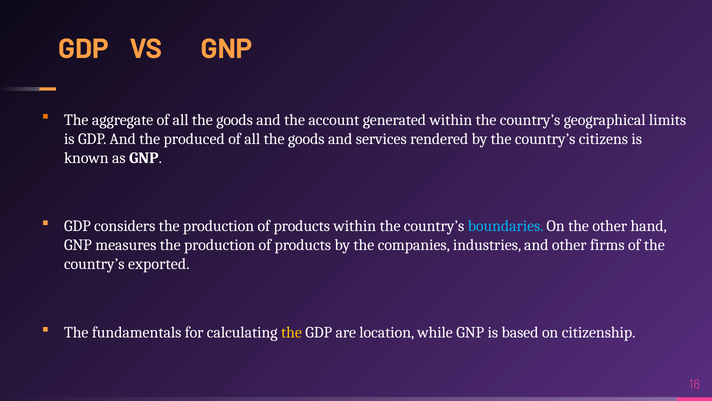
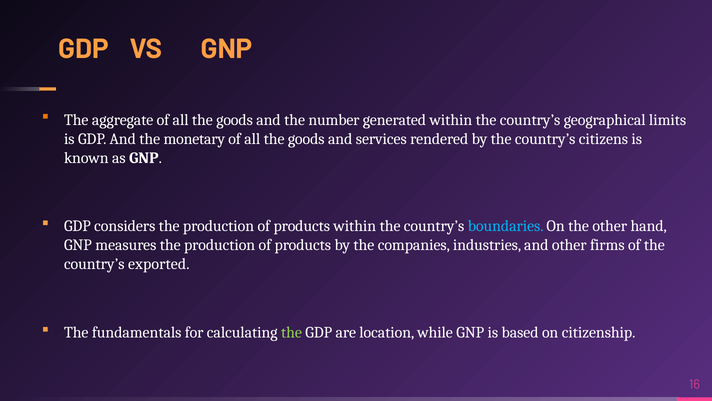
account: account -> number (334, 120)
produced: produced -> monetary (194, 139)
the colour: yellow -> light green (291, 332)
